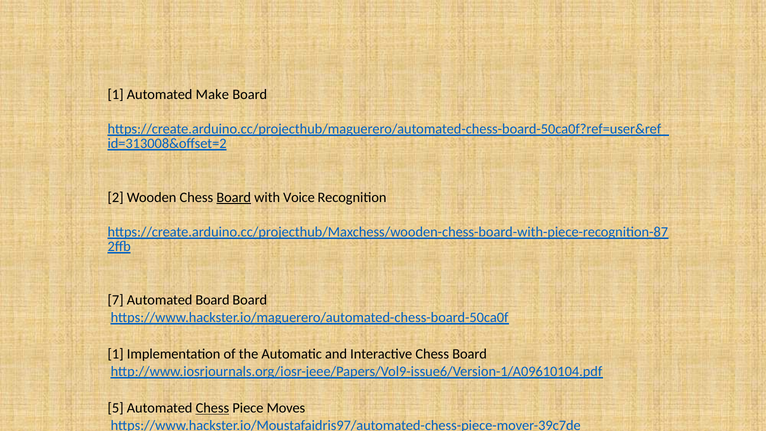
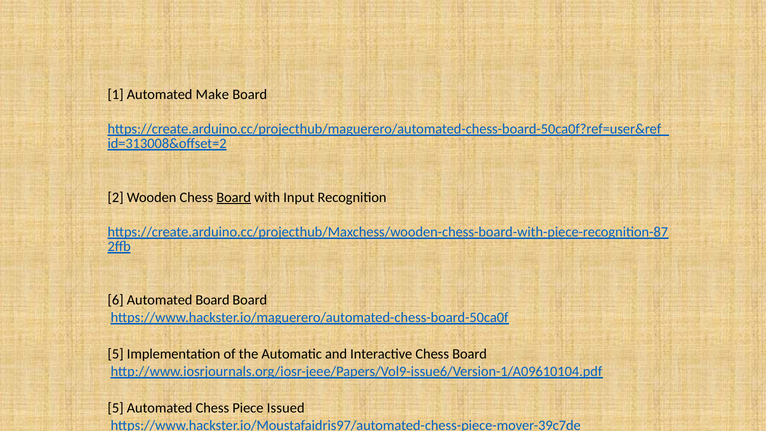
Voice: Voice -> Input (299, 197)
7: 7 -> 6 (116, 300)
1: 1 -> 5 (116, 354)
Chess underline: present -> none (212, 408)
Moves: Moves -> Issued (286, 408)
